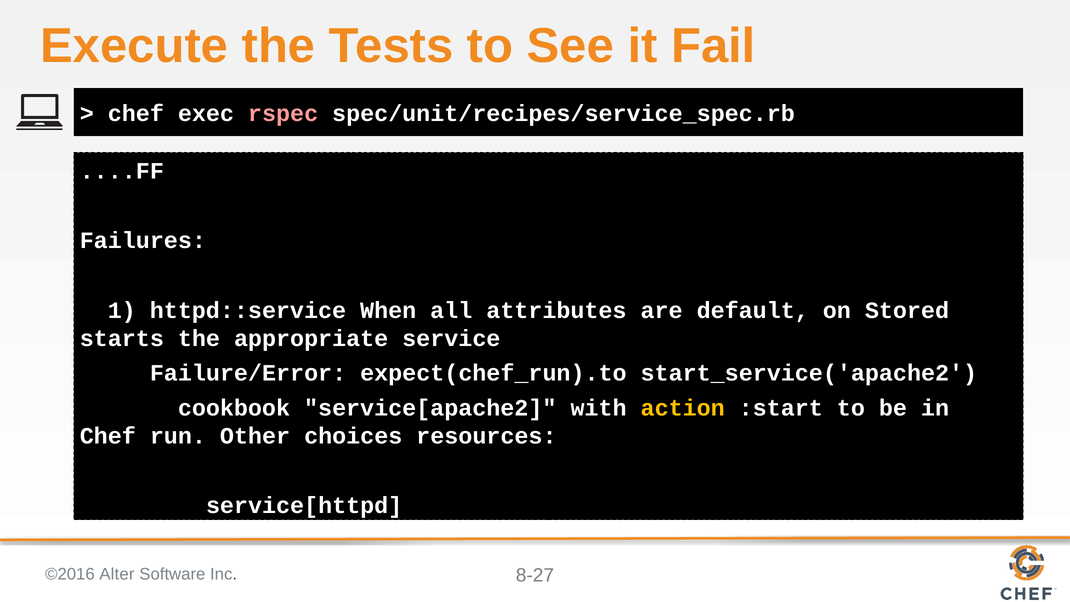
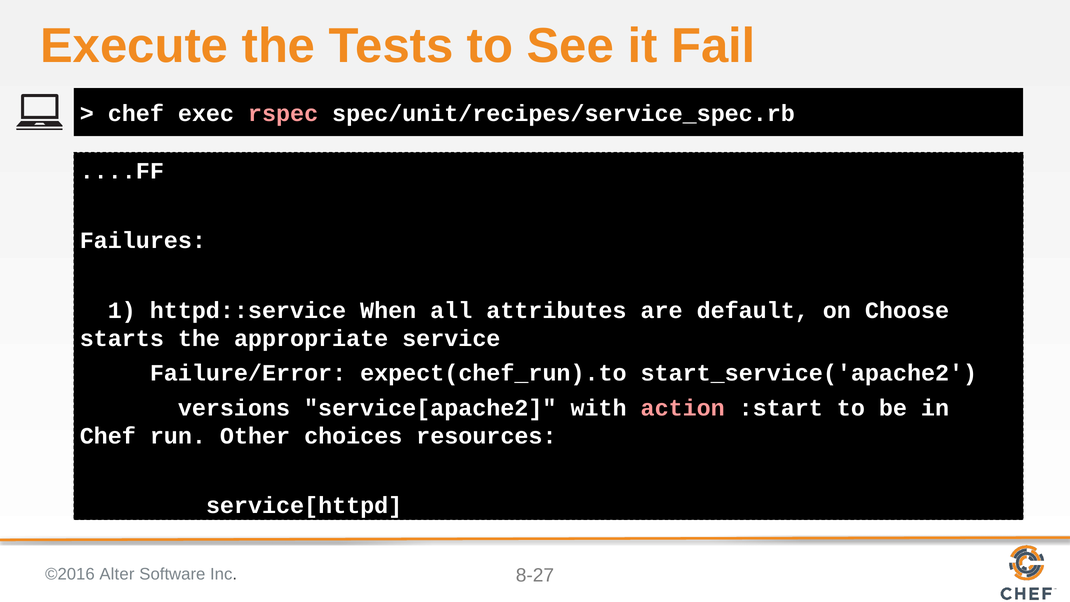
Stored: Stored -> Choose (907, 310)
cookbook: cookbook -> versions (234, 408)
action colour: yellow -> pink (683, 408)
